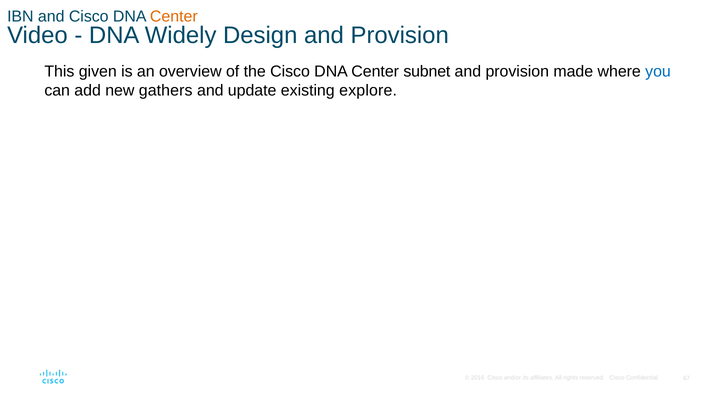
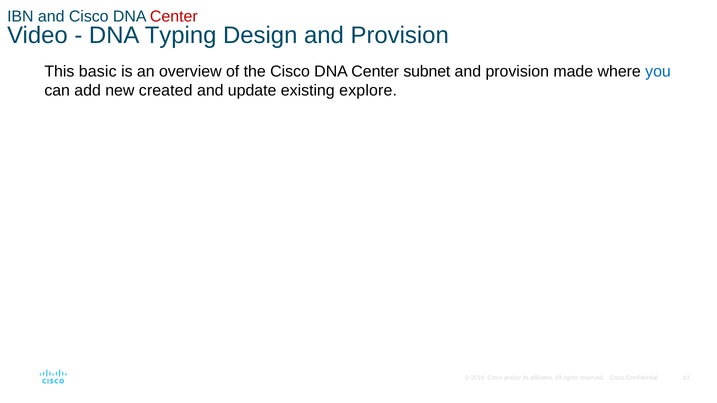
Center colour: orange -> red (174, 17)
Widely: Widely -> Typing (181, 35)
given: given -> basic (98, 72)
gathers: gathers -> created (166, 91)
